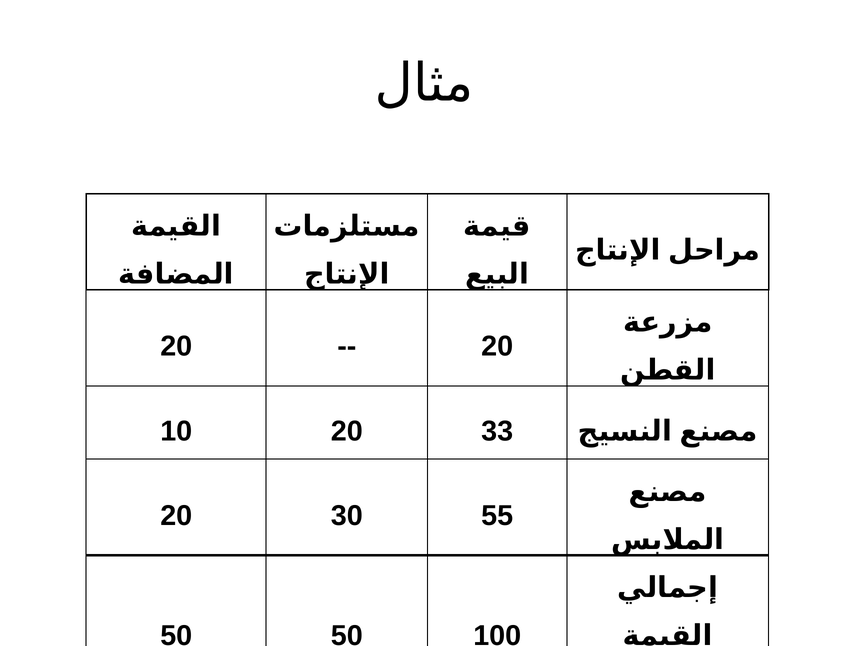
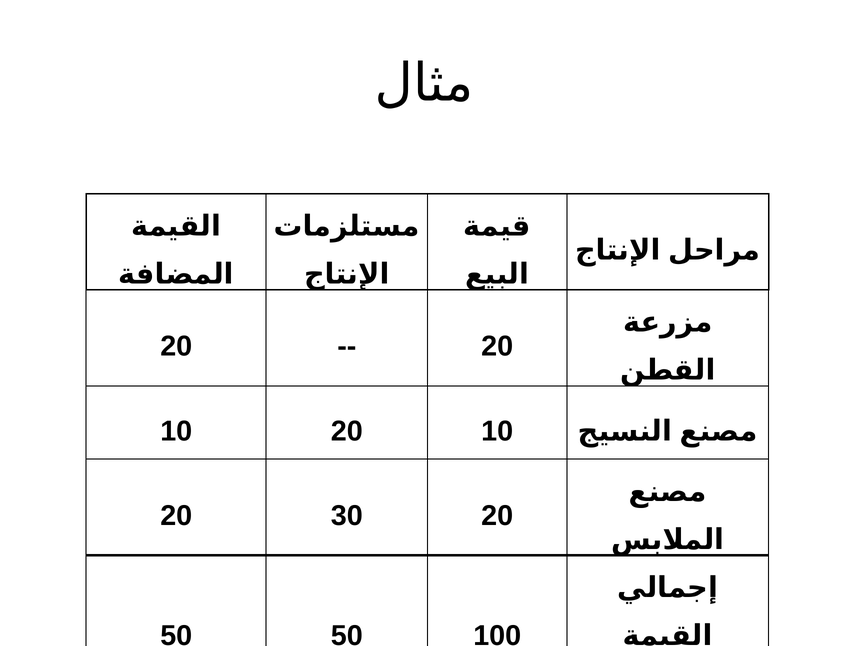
20 33: 33 -> 10 (497, 431)
30 55: 55 -> 20 (497, 516)
